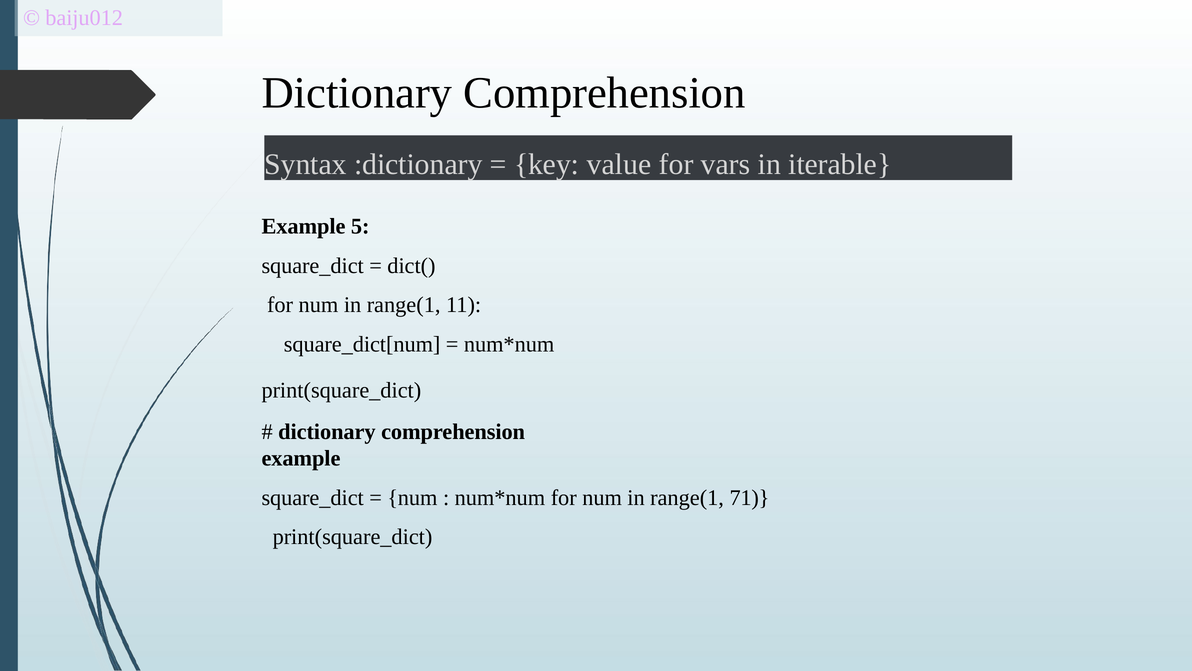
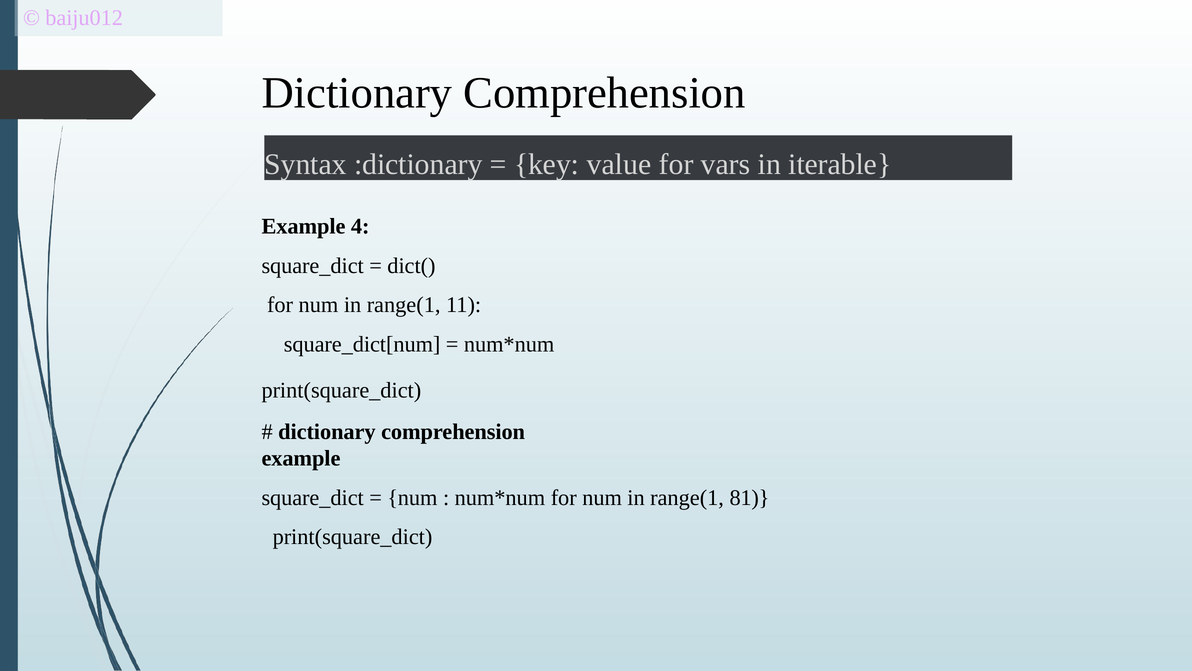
5: 5 -> 4 (360, 226)
71: 71 -> 81 (749, 497)
